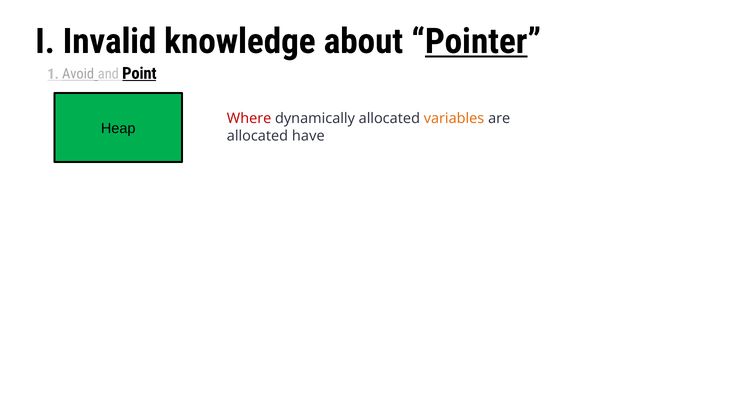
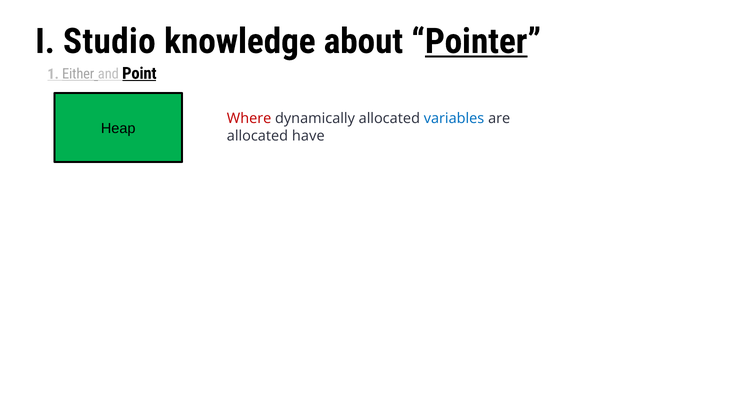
Invalid: Invalid -> Studio (109, 41)
Avoid: Avoid -> Either (78, 74)
variables colour: orange -> blue (454, 118)
